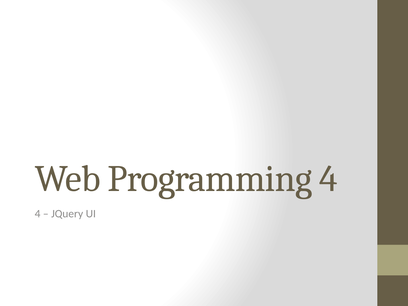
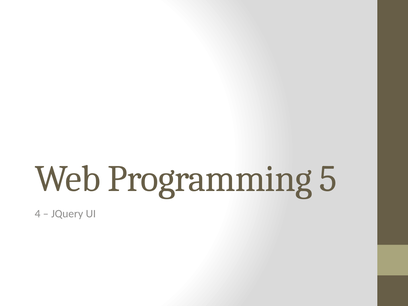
Programming 4: 4 -> 5 (328, 179)
